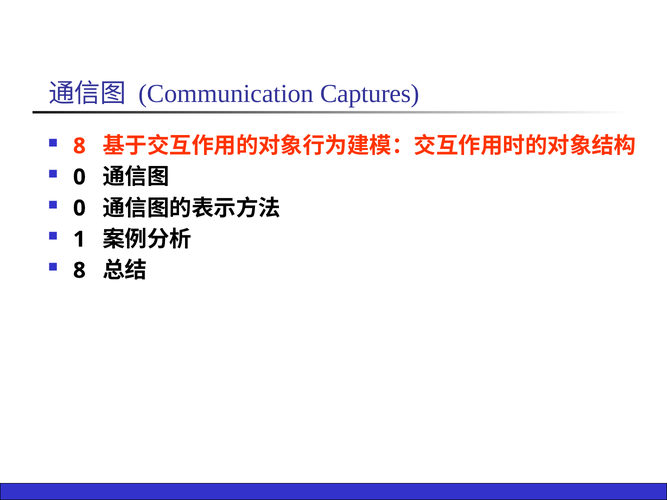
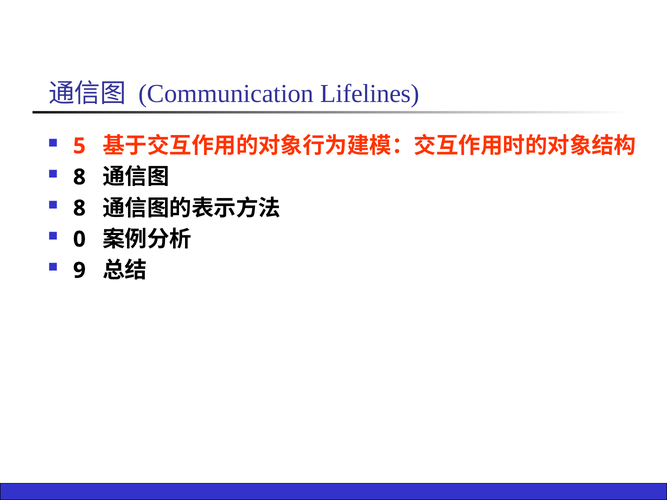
Captures: Captures -> Lifelines (370, 94)
8: 8 -> 5 (79, 146)
0: 0 -> 8 (79, 177)
0: 0 -> 8 (79, 208)
1: 1 -> 0 (79, 239)
8: 8 -> 9 (79, 271)
